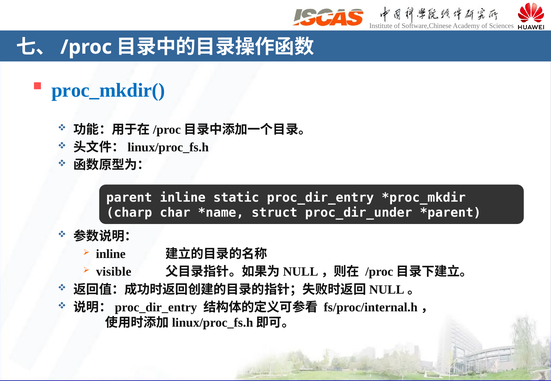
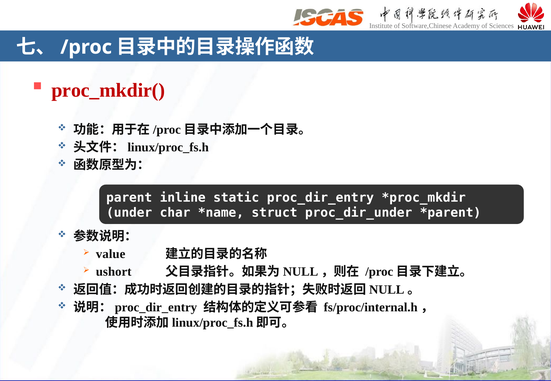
proc_mkdir( colour: blue -> red (108, 90)
charp: charp -> under (129, 213)
inline: inline -> value (111, 254)
visible: visible -> ushort (114, 272)
